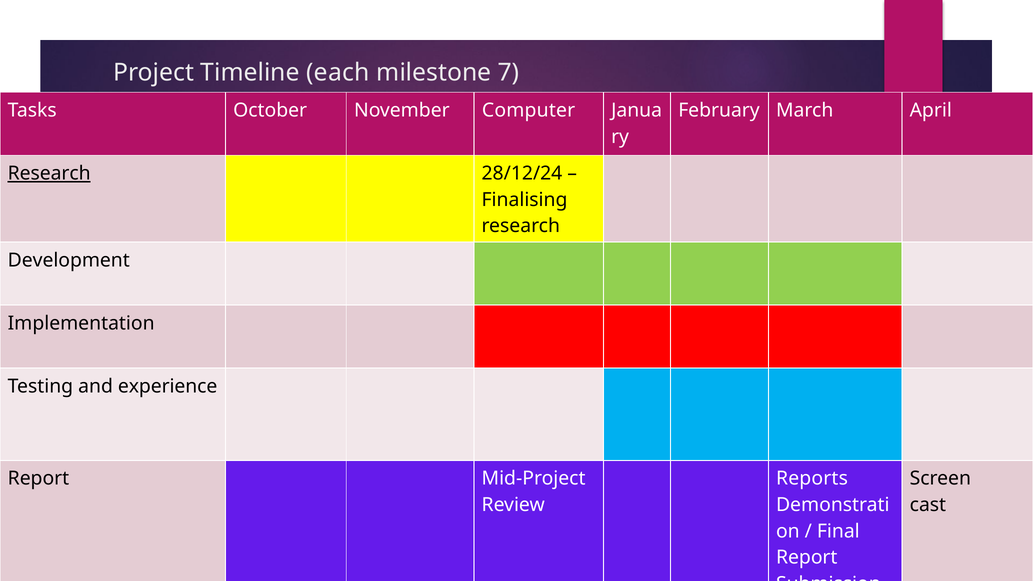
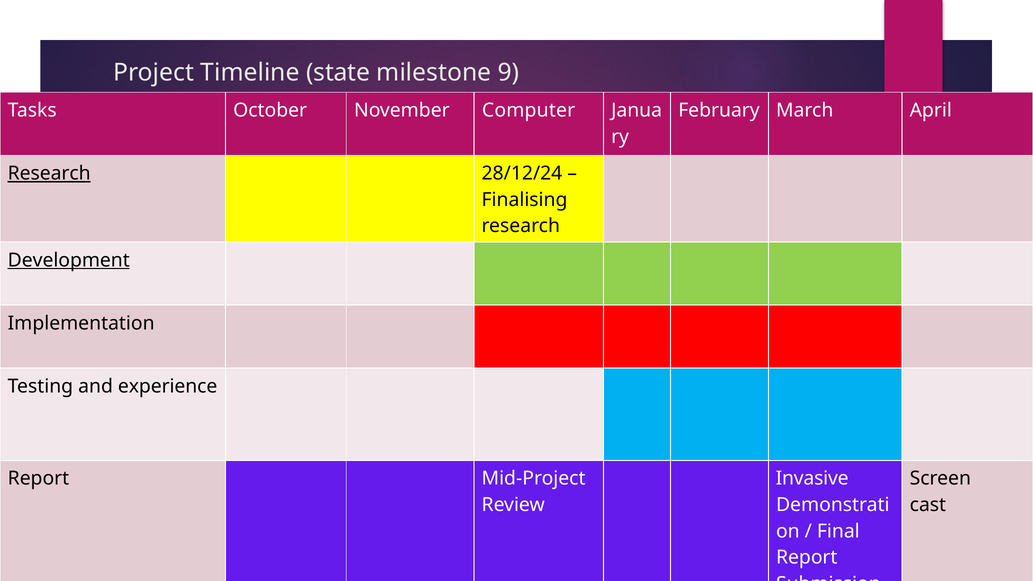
each: each -> state (338, 73)
7: 7 -> 9 (508, 73)
Development underline: none -> present (69, 260)
Reports: Reports -> Invasive (812, 479)
